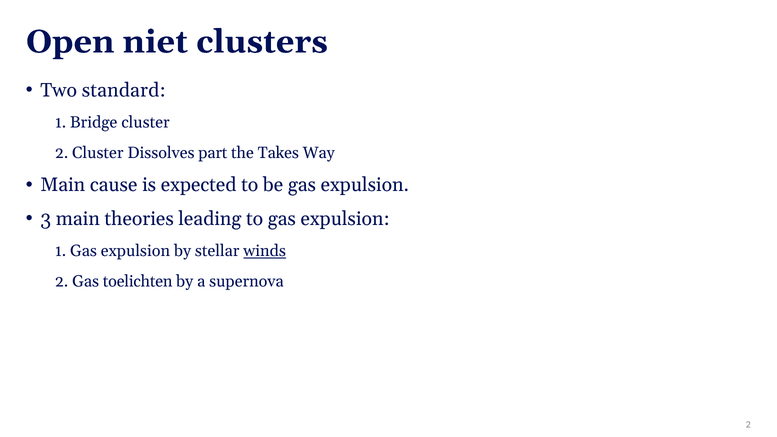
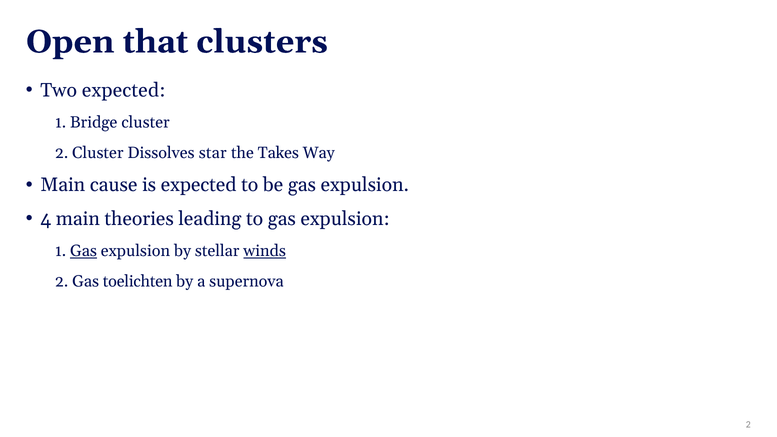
niet: niet -> that (155, 42)
Two standard: standard -> expected (124, 90)
part: part -> star (213, 153)
3: 3 -> 4 (46, 219)
Gas underline: none -> present (83, 251)
